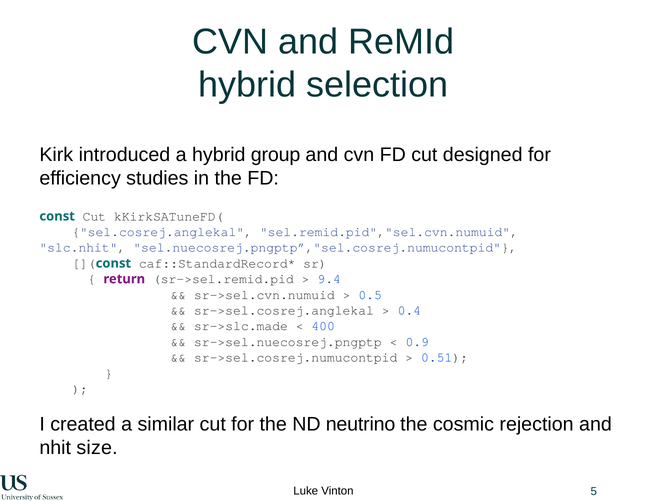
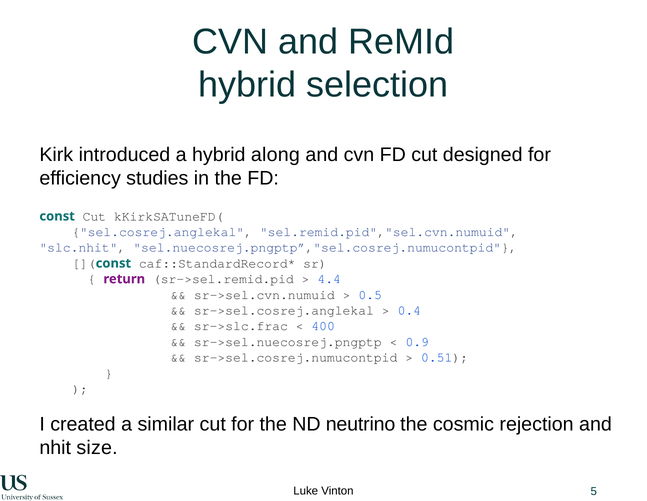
group: group -> along (275, 155)
9.4: 9.4 -> 4.4 (329, 279)
sr->slc.made: sr->slc.made -> sr->slc.frac (241, 326)
